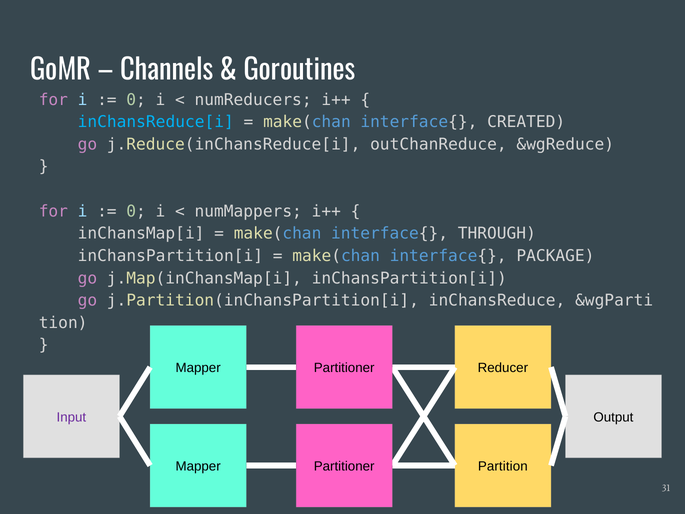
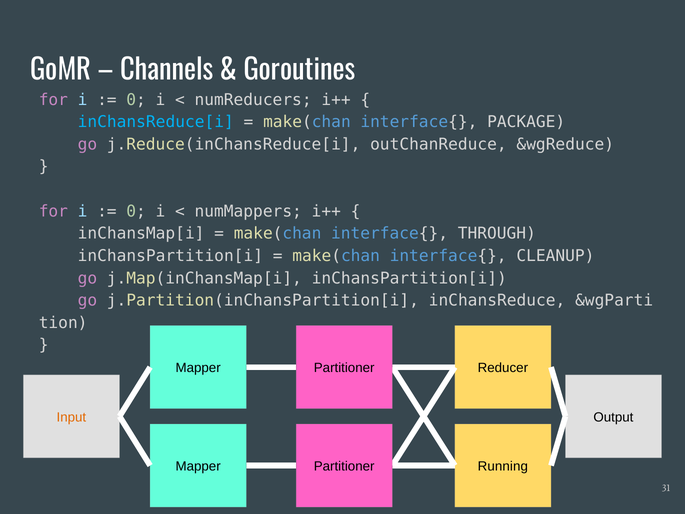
CREATED: CREATED -> PACKAGE (526, 122)
PACKAGE: PACKAGE -> CLEANUP (555, 256)
Input colour: purple -> orange (71, 417)
Partition: Partition -> Running (503, 466)
